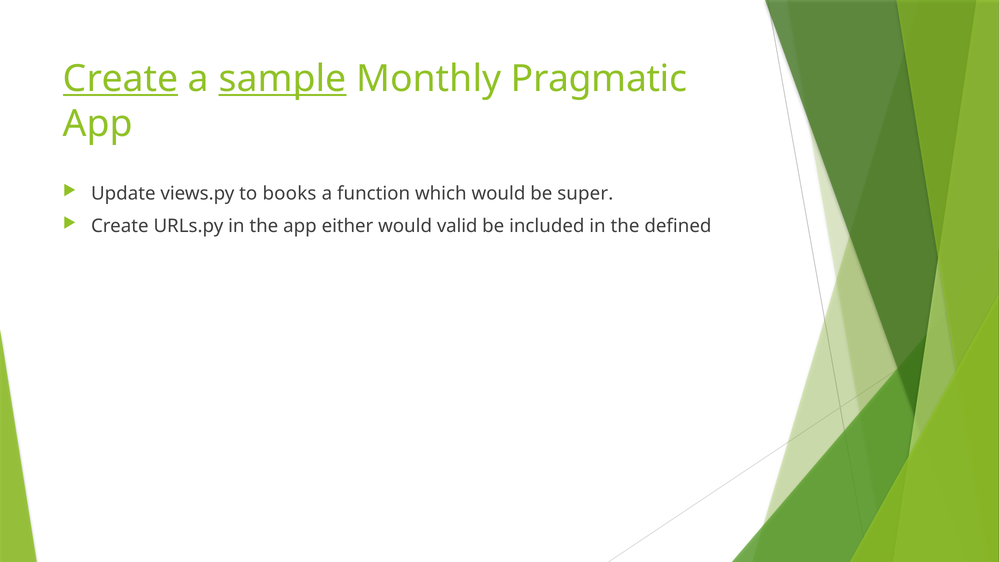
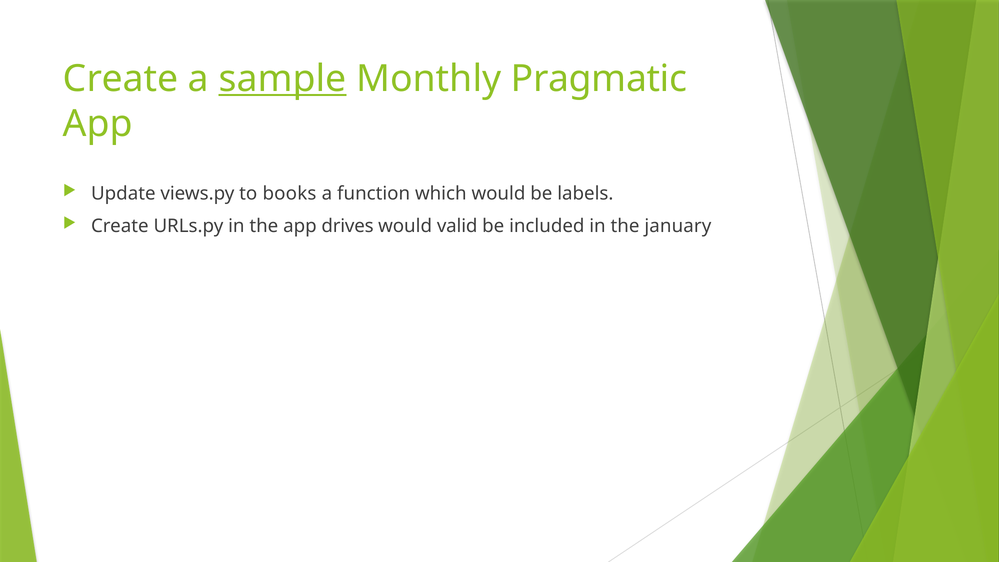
Create underline: present -> none (121, 79)
super: super -> labels (585, 193)
either: either -> drives (348, 226)
defined: defined -> january (678, 226)
